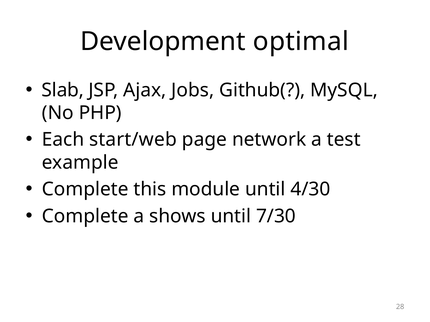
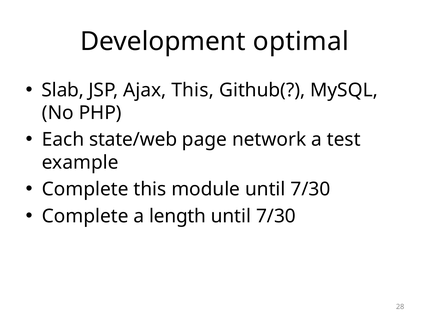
Ajax Jobs: Jobs -> This (193, 90)
start/web: start/web -> state/web (133, 140)
module until 4/30: 4/30 -> 7/30 (310, 190)
shows: shows -> length (178, 216)
